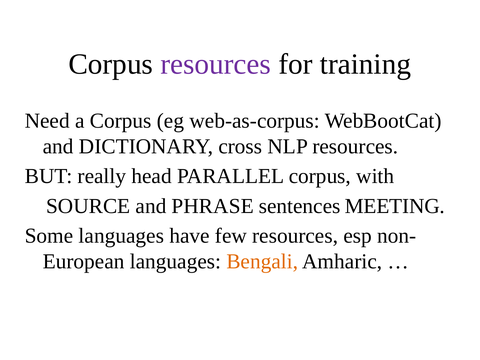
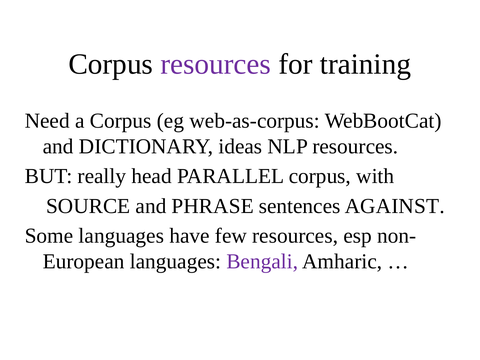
cross: cross -> ideas (240, 146)
MEETING: MEETING -> AGAINST (395, 206)
Bengali colour: orange -> purple (262, 262)
